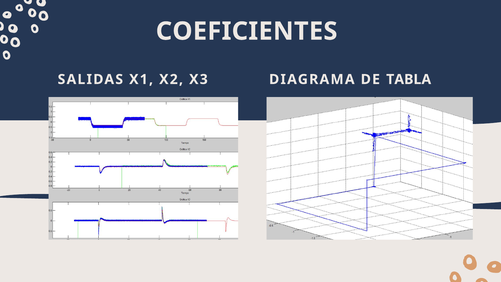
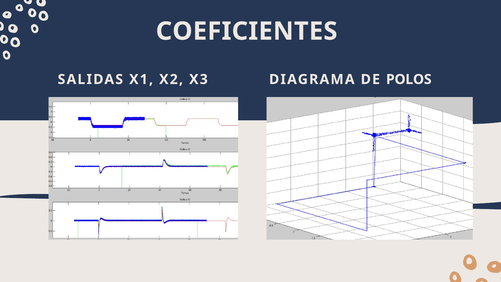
TABLA: TABLA -> POLOS (409, 79)
